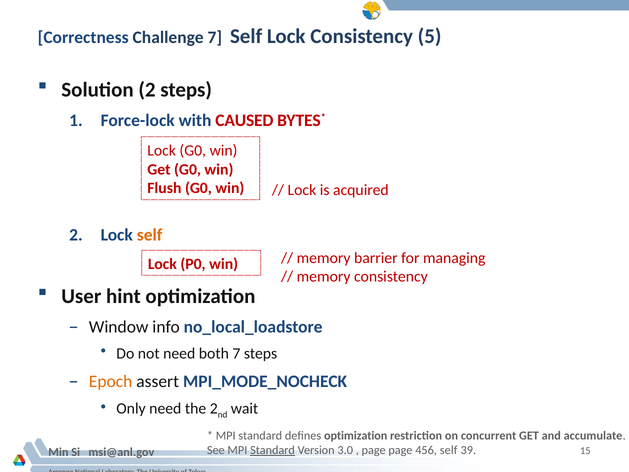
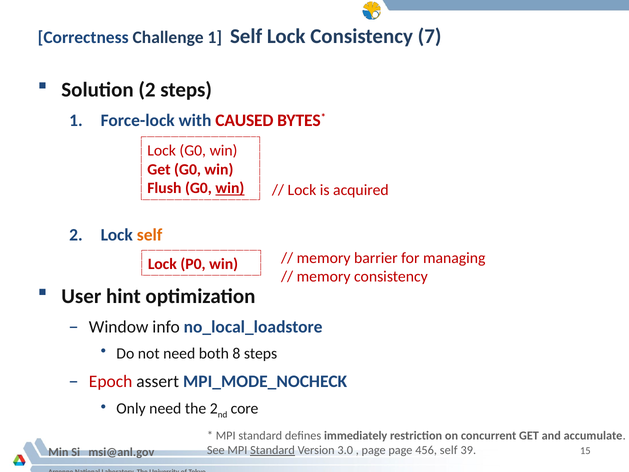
Challenge 7: 7 -> 1 (215, 37)
5: 5 -> 7 (430, 36)
win underline: none -> present (230, 188)
both 7: 7 -> 8 (236, 353)
Epoch colour: orange -> red (111, 381)
wait: wait -> core (245, 408)
defines optimization: optimization -> immediately (356, 435)
